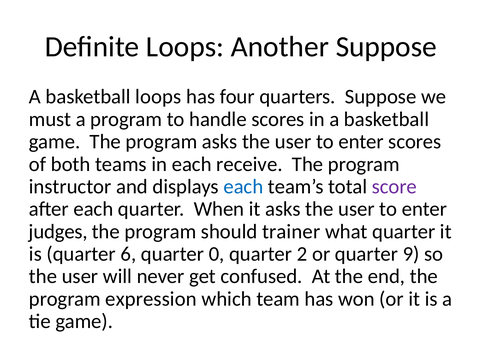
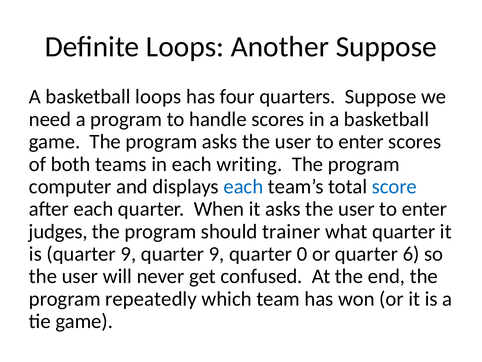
must: must -> need (50, 119)
receive: receive -> writing (249, 164)
instructor: instructor -> computer (70, 186)
score colour: purple -> blue (394, 186)
is quarter 6: 6 -> 9 (128, 254)
0: 0 -> 9 (217, 254)
2: 2 -> 0 (302, 254)
9: 9 -> 6 (411, 254)
expression: expression -> repeatedly (151, 299)
